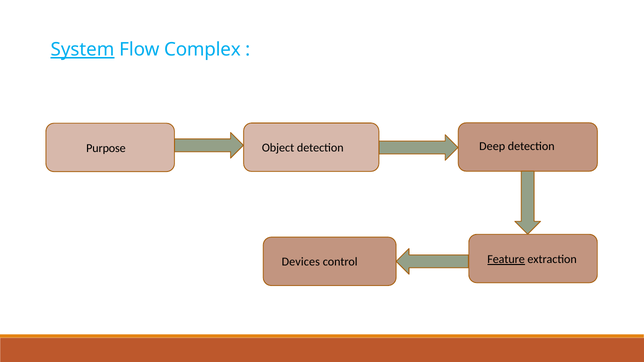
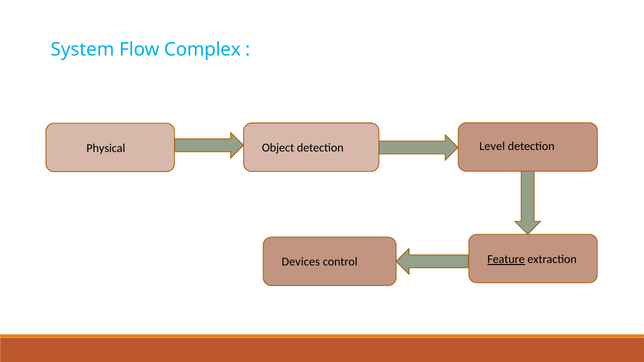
System underline: present -> none (82, 50)
Purpose: Purpose -> Physical (106, 148)
Deep: Deep -> Level (492, 146)
